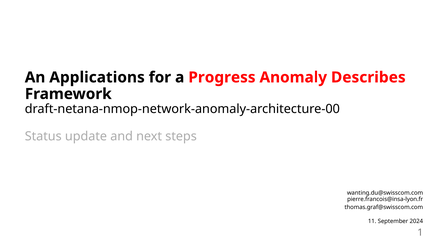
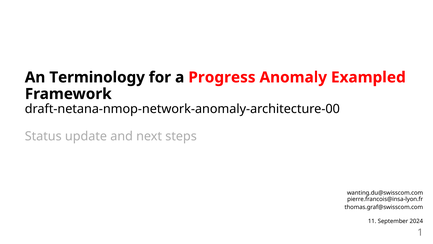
Applications: Applications -> Terminology (97, 77)
Describes: Describes -> Exampled (368, 77)
